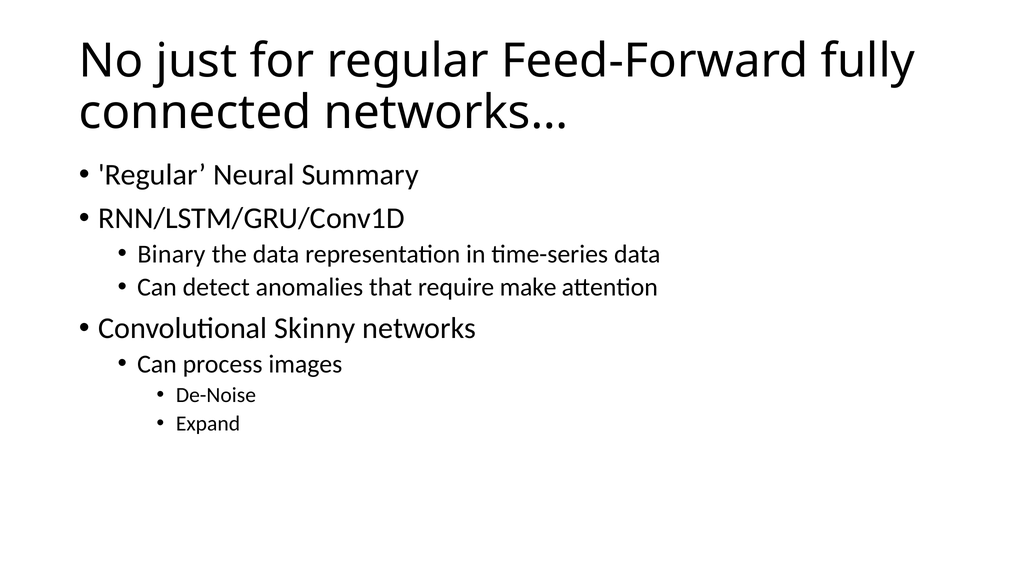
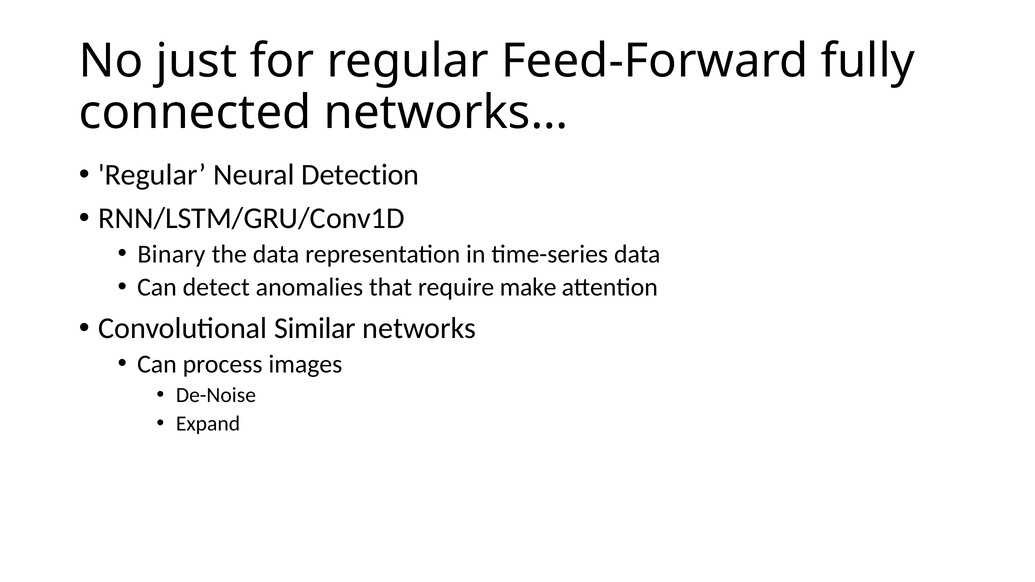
Summary: Summary -> Detection (360, 175)
Skinny: Skinny -> Similar (315, 328)
